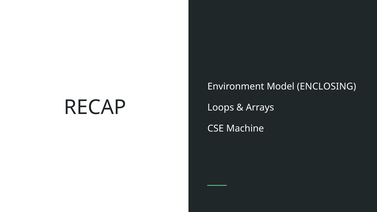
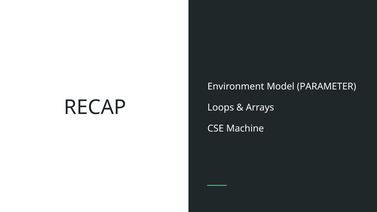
ENCLOSING: ENCLOSING -> PARAMETER (327, 86)
